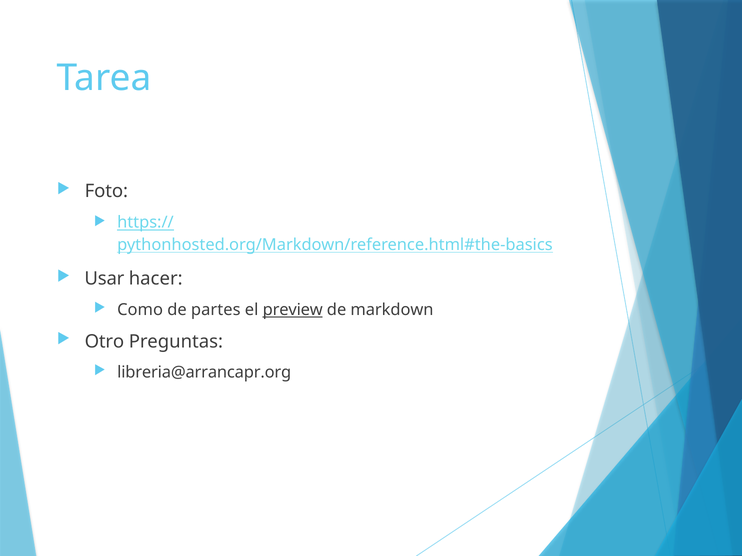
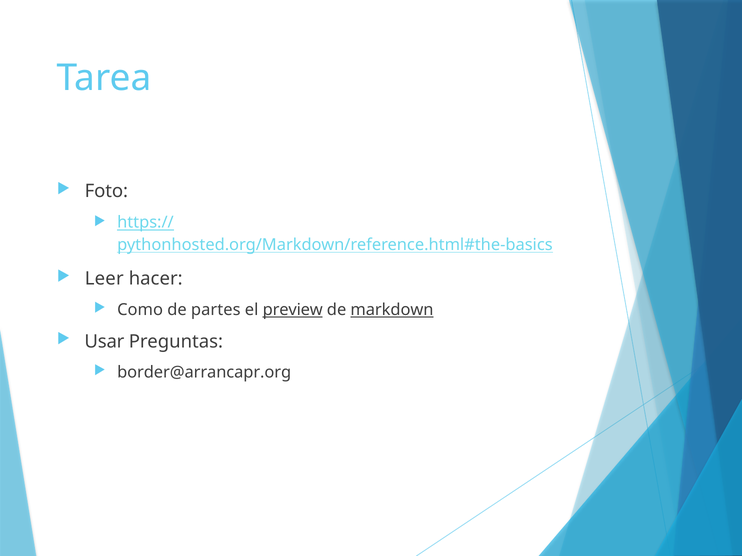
Usar: Usar -> Leer (104, 279)
markdown underline: none -> present (392, 310)
Otro: Otro -> Usar (104, 342)
libreria@arrancapr.org: libreria@arrancapr.org -> border@arrancapr.org (204, 373)
